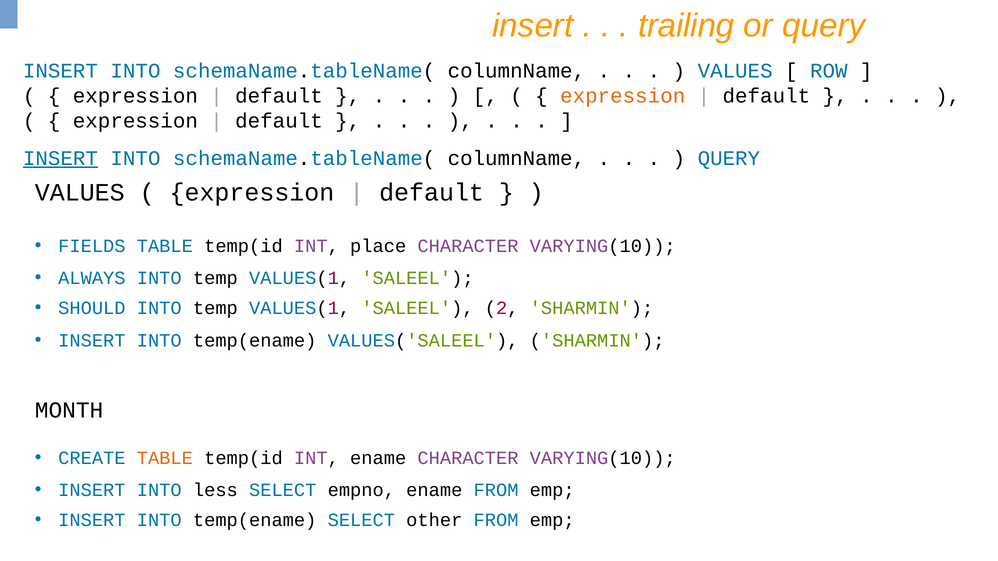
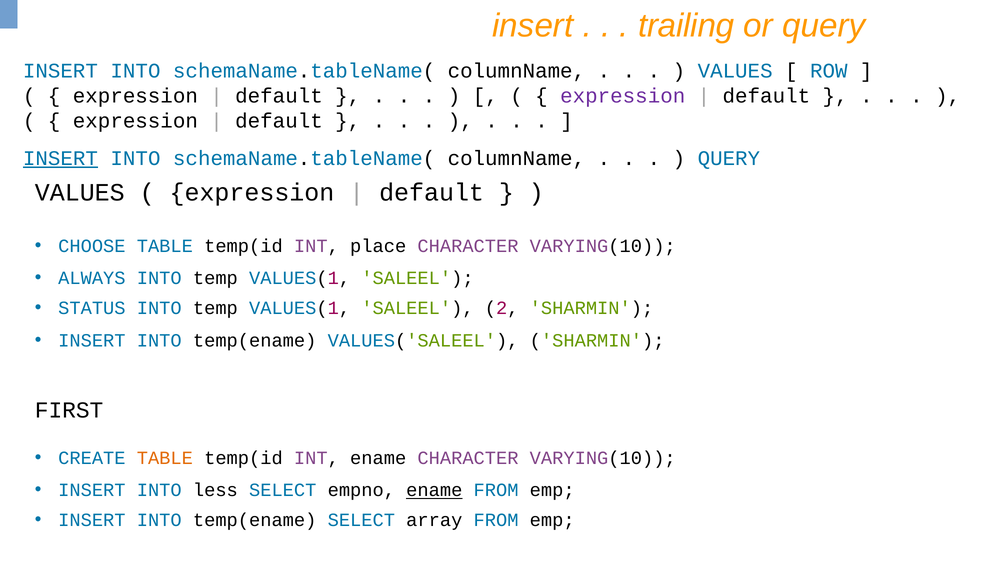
expression colour: orange -> purple (623, 96)
FIELDS: FIELDS -> CHOOSE (92, 246)
SHOULD: SHOULD -> STATUS (92, 308)
MONTH: MONTH -> FIRST (69, 410)
ename underline: none -> present (434, 491)
other: other -> array (434, 521)
